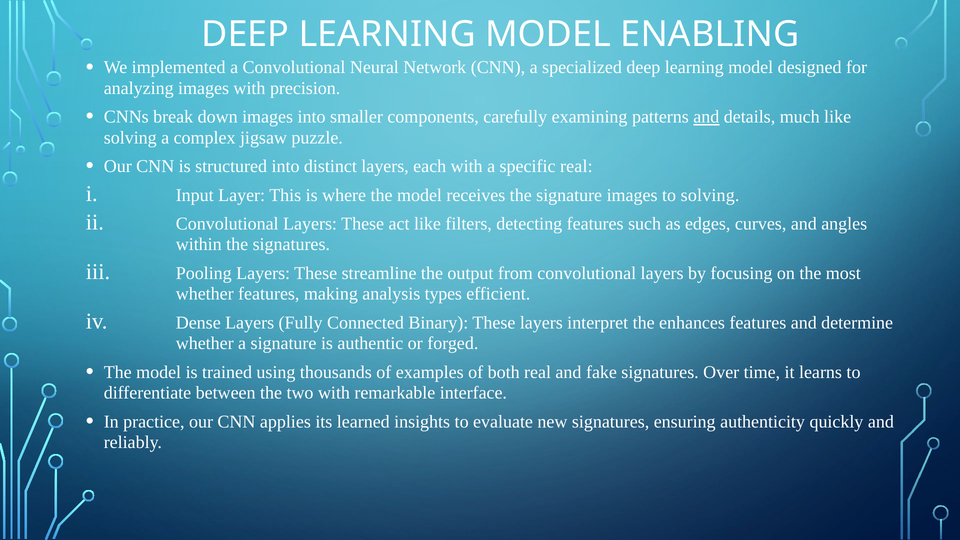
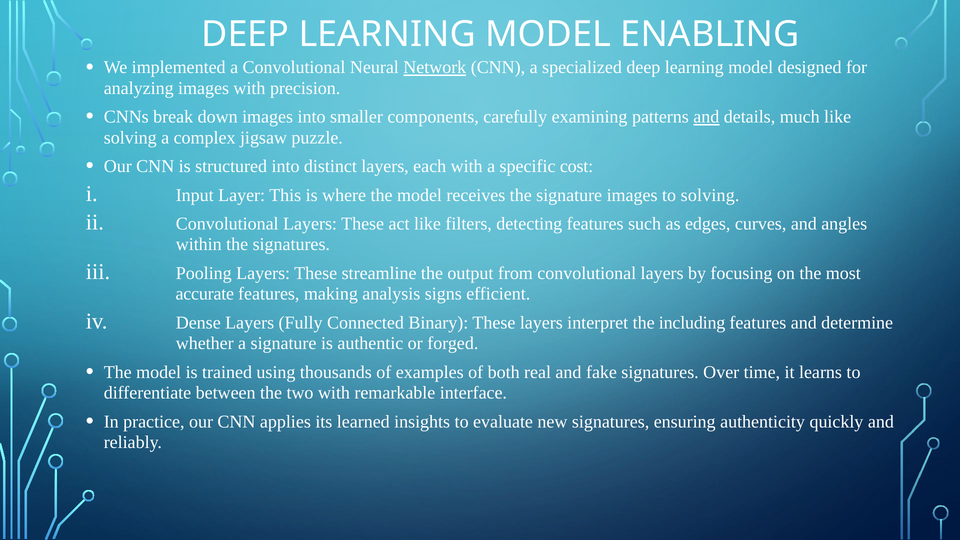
Network underline: none -> present (435, 68)
specific real: real -> cost (577, 166)
whether: whether -> accurate (205, 294)
types: types -> signs (443, 294)
enhances: enhances -> including (692, 323)
